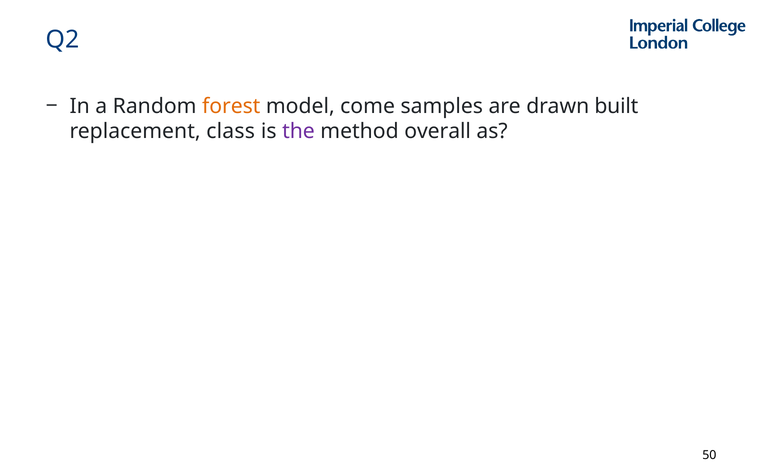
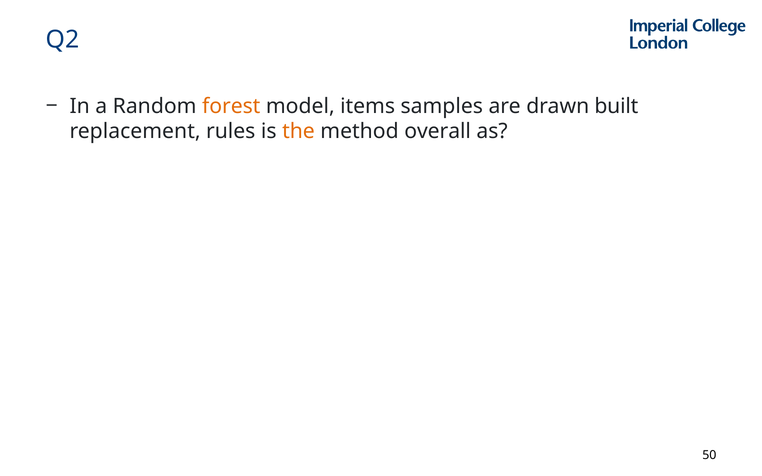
come: come -> items (368, 106)
class: class -> rules (231, 131)
the colour: purple -> orange (298, 131)
